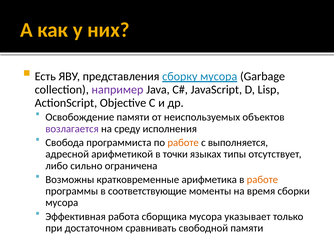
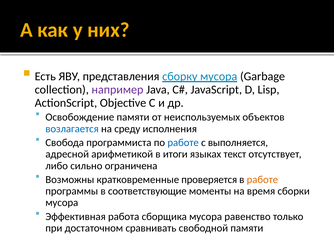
возлагается colour: purple -> blue (72, 129)
работе colour: orange -> blue (183, 142)
точки: точки -> итоги (175, 154)
типы: типы -> текст (235, 154)
арифметика: арифметика -> проверяется (209, 179)
указывает: указывает -> равенство (247, 216)
